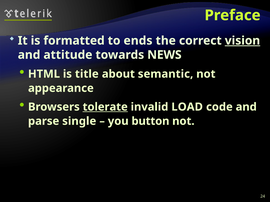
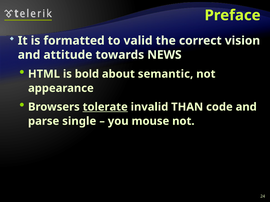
ends: ends -> valid (138, 41)
vision underline: present -> none (242, 41)
title: title -> bold (87, 74)
LOAD: LOAD -> THAN (187, 107)
button: button -> mouse (150, 121)
